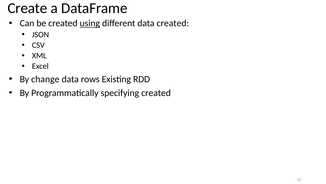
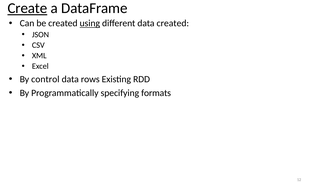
Create underline: none -> present (27, 8)
change: change -> control (45, 79)
specifying created: created -> formats (156, 93)
